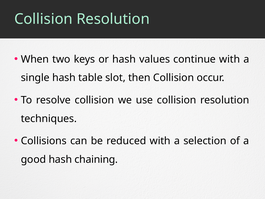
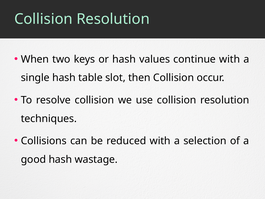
chaining: chaining -> wastage (96, 159)
